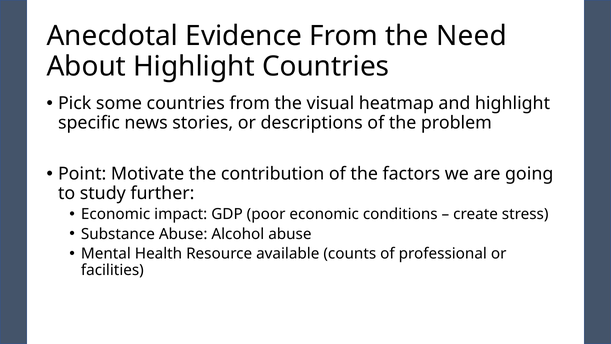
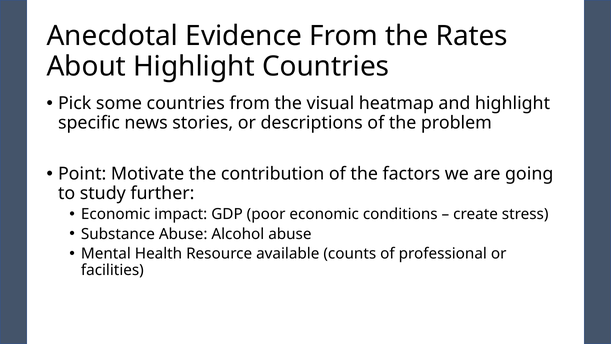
Need: Need -> Rates (472, 36)
